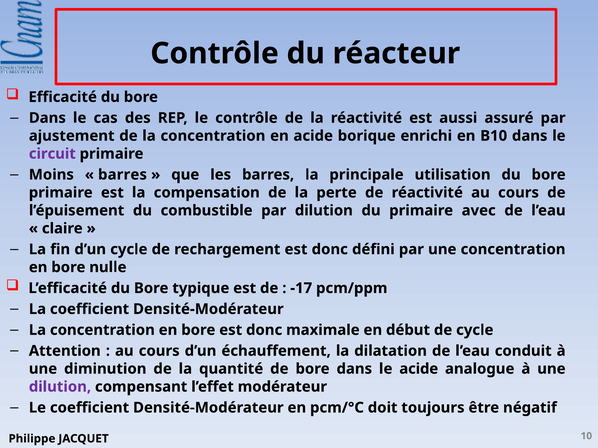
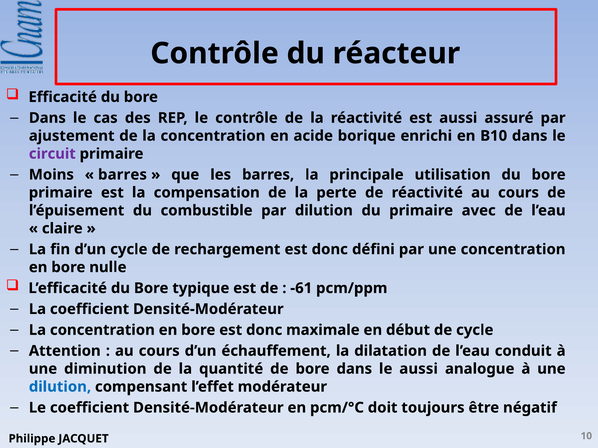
-17: -17 -> -61 (301, 288)
le acide: acide -> aussi (419, 369)
dilution colour: purple -> blue (60, 387)
